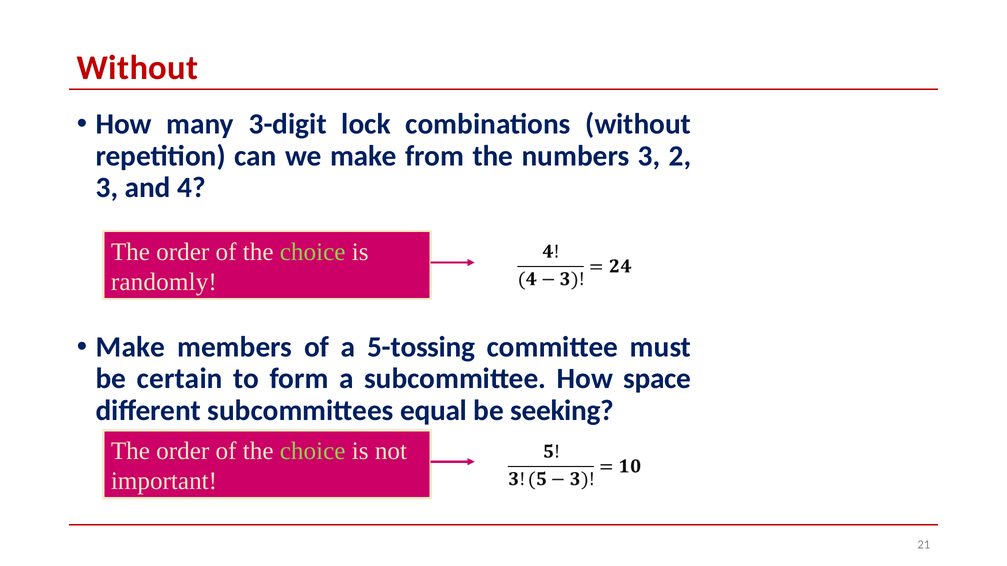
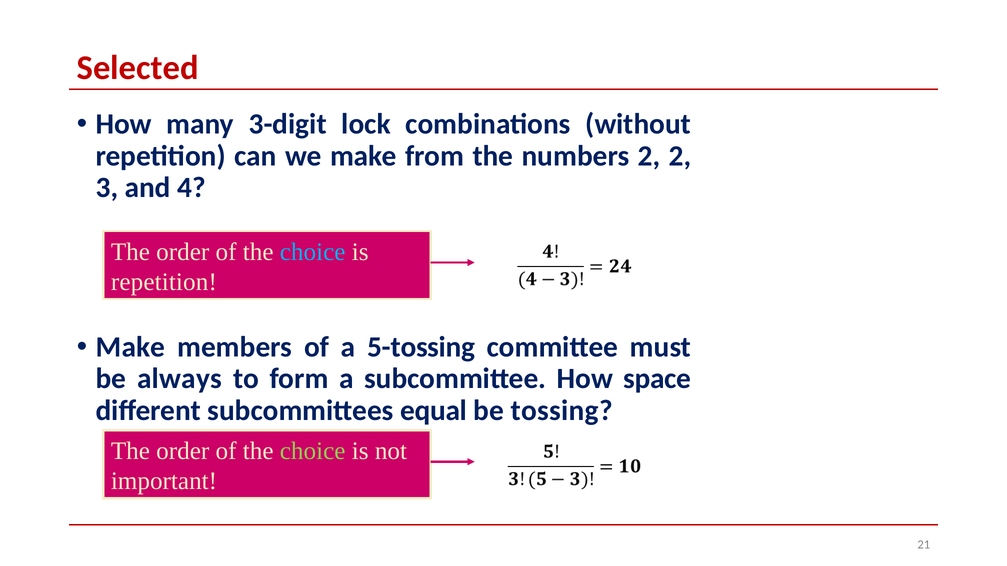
Without: Without -> Selected (138, 68)
numbers 3: 3 -> 2 (649, 156)
choice colour: light green -> light blue (313, 252)
randomly: randomly -> repetition (164, 282)
certain: certain -> always (180, 379)
seeking: seeking -> tossing (562, 411)
